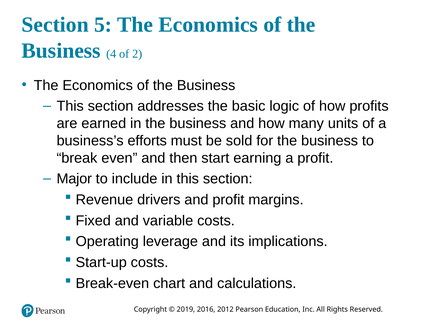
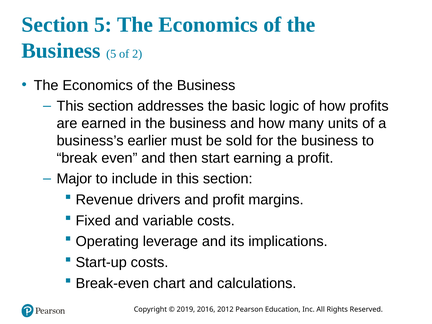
Business 4: 4 -> 5 (111, 54)
efforts: efforts -> earlier (147, 141)
